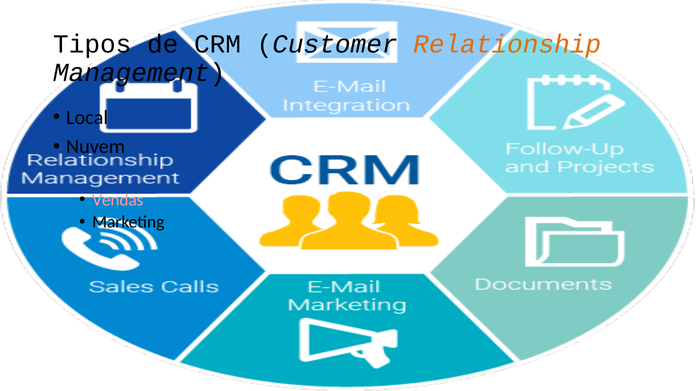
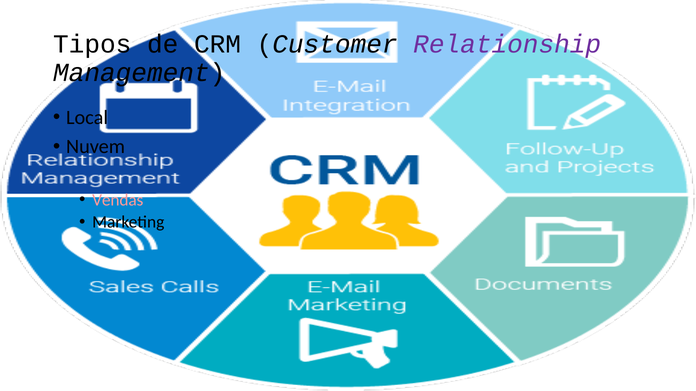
Relationship colour: orange -> purple (507, 44)
